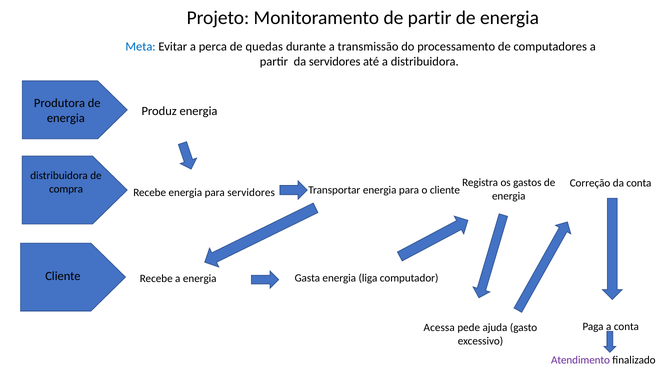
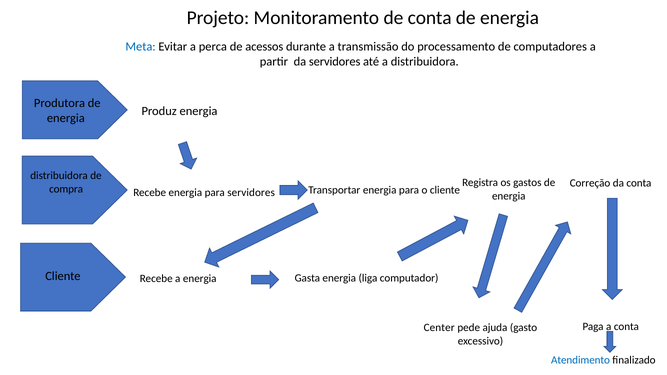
de partir: partir -> conta (430, 18)
quedas: quedas -> acessos (264, 47)
Acessa: Acessa -> Center (439, 328)
Atendimento colour: purple -> blue (581, 360)
